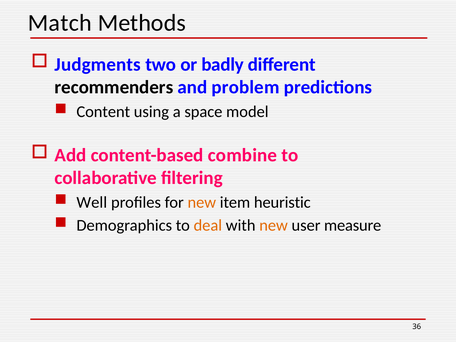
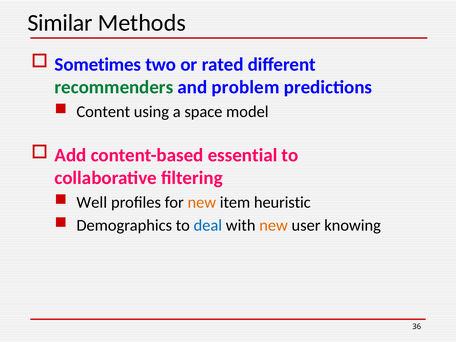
Match: Match -> Similar (60, 23)
Judgments: Judgments -> Sometimes (98, 64)
badly: badly -> rated (223, 64)
recommenders colour: black -> green (114, 87)
combine: combine -> essential (243, 155)
deal colour: orange -> blue (208, 225)
measure: measure -> knowing (353, 225)
